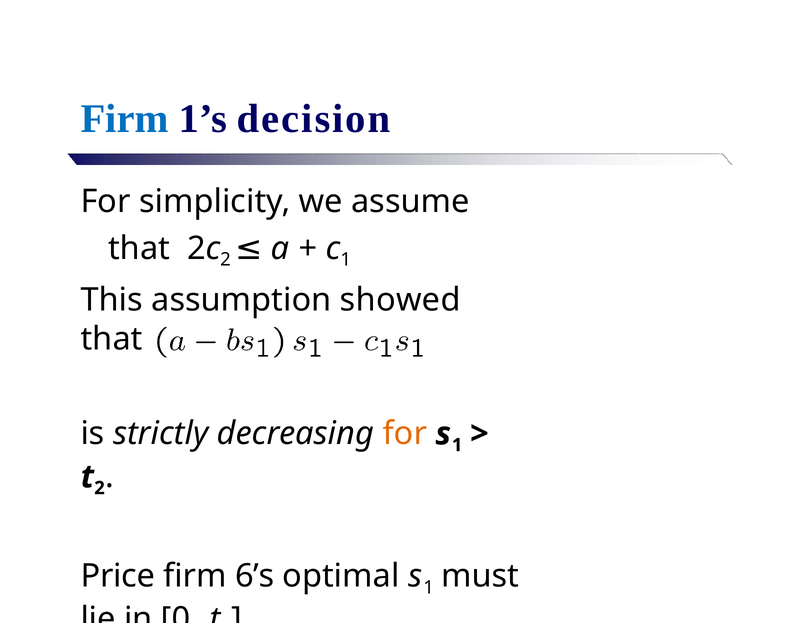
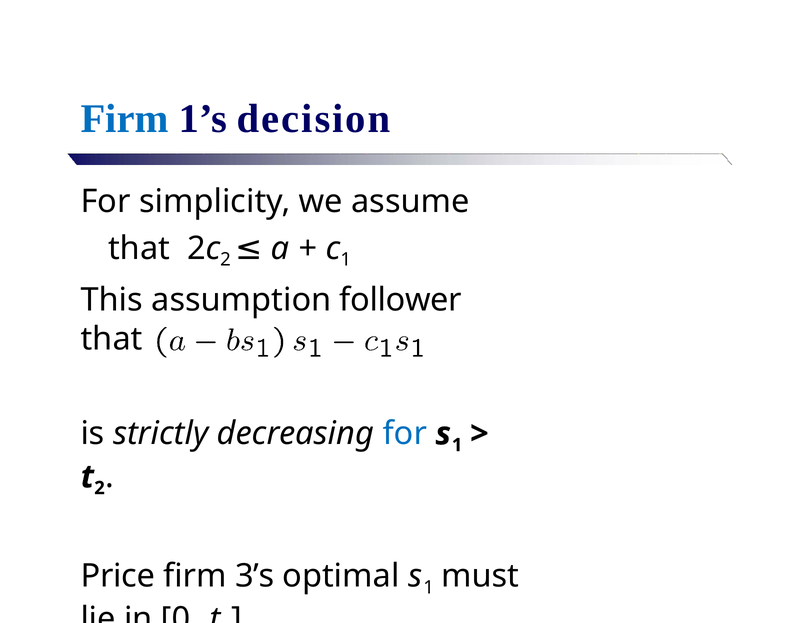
showed: showed -> follower (401, 300)
for colour: orange -> blue (405, 434)
6’s: 6’s -> 3’s (255, 576)
